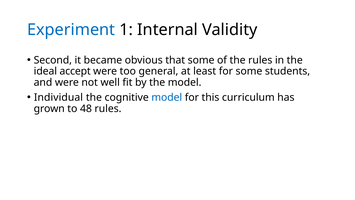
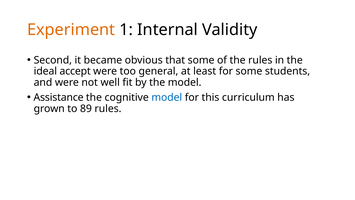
Experiment colour: blue -> orange (71, 30)
Individual: Individual -> Assistance (59, 97)
48: 48 -> 89 (86, 108)
